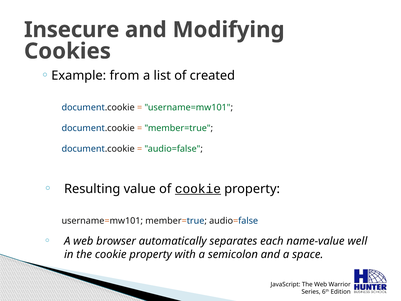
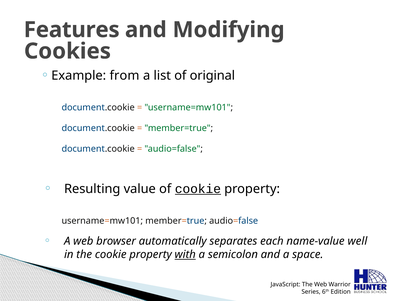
Insecure: Insecure -> Features (72, 30)
created: created -> original (212, 76)
with underline: none -> present (185, 254)
